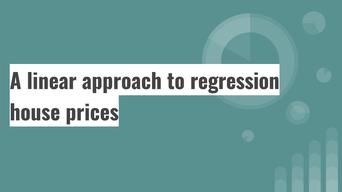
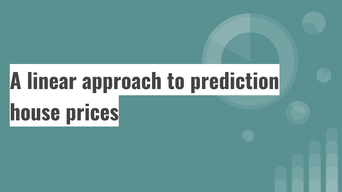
regression: regression -> prediction (235, 82)
